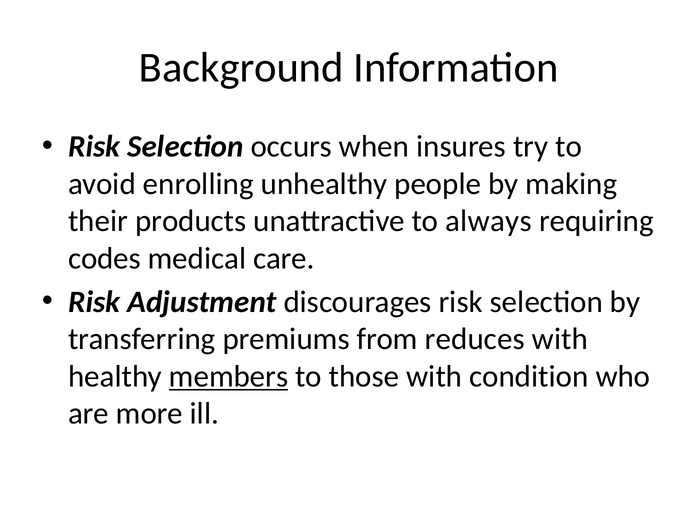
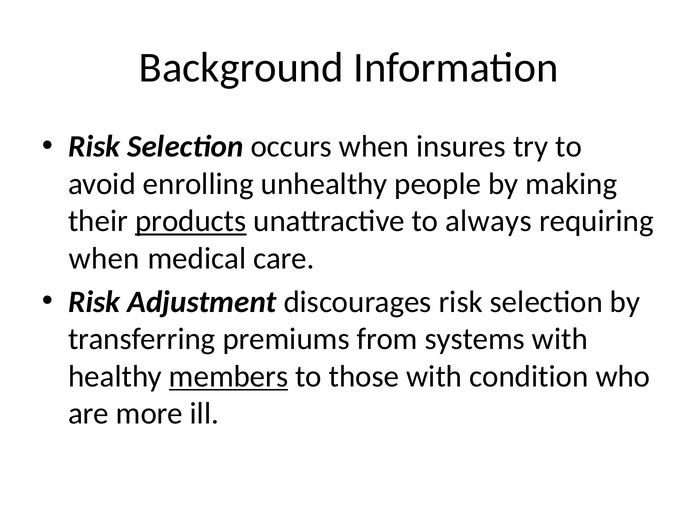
products underline: none -> present (191, 221)
codes: codes -> when (104, 258)
reduces: reduces -> systems (475, 339)
